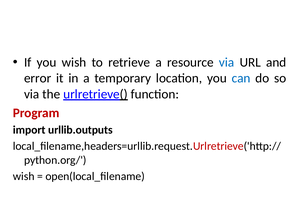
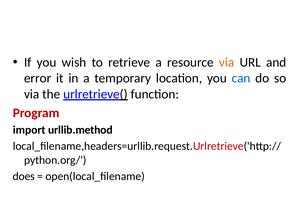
via colour: blue -> orange (227, 62)
urllib.outputs: urllib.outputs -> urllib.method (80, 130)
wish: wish -> does (24, 176)
